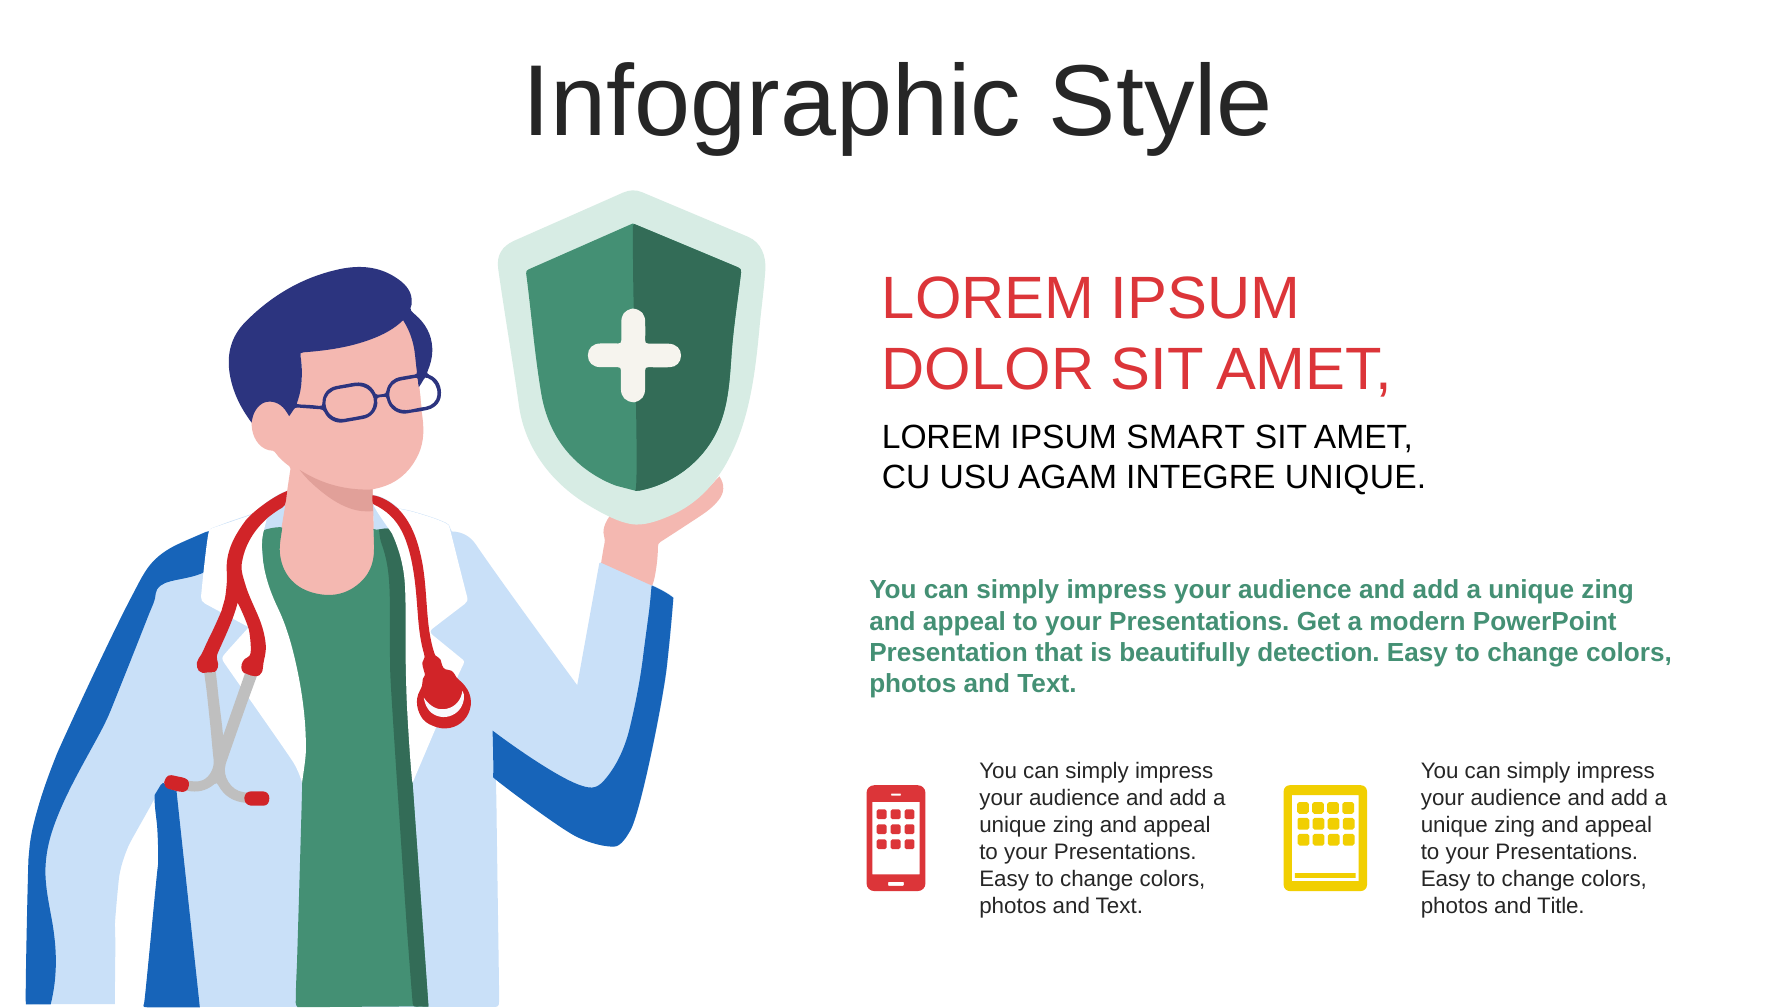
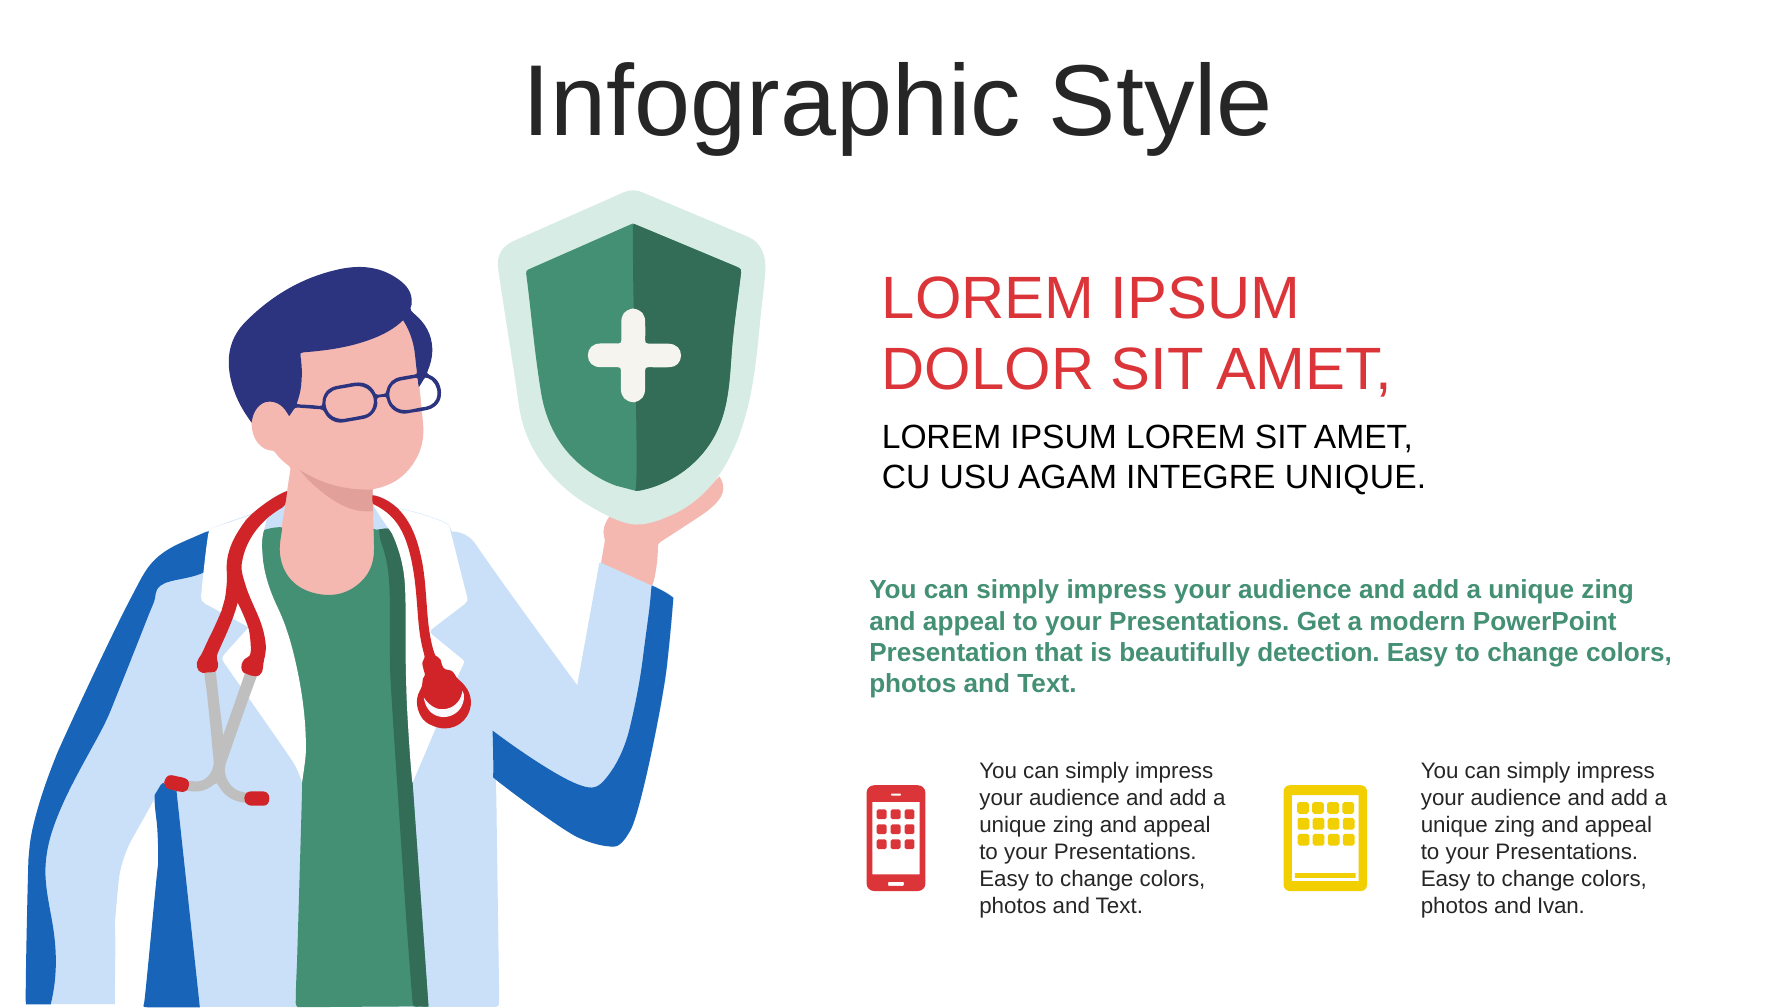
IPSUM SMART: SMART -> LOREM (1186, 437)
Title: Title -> Ivan (1561, 906)
